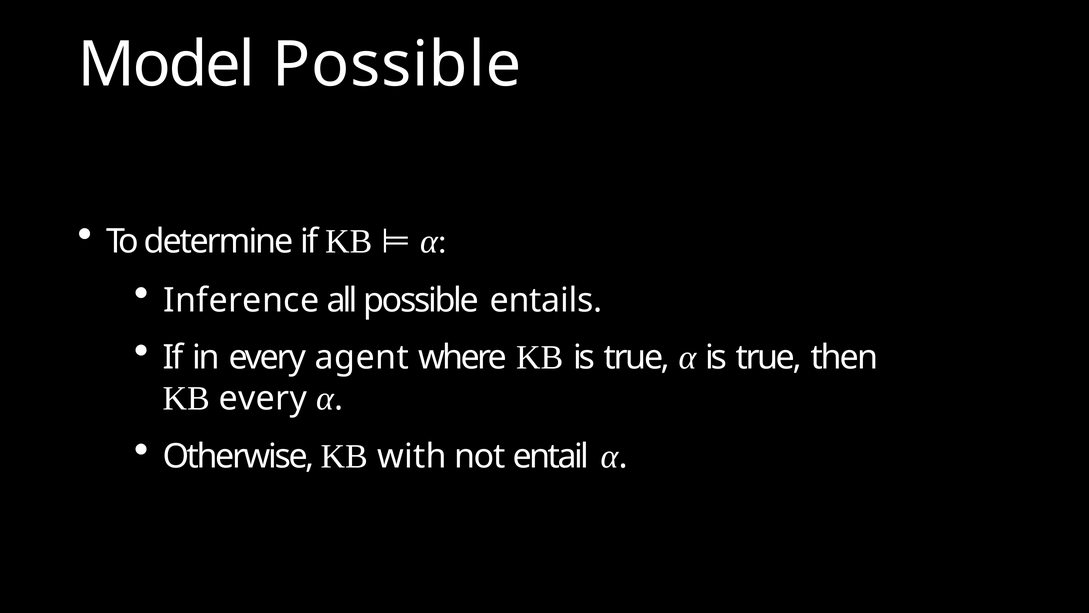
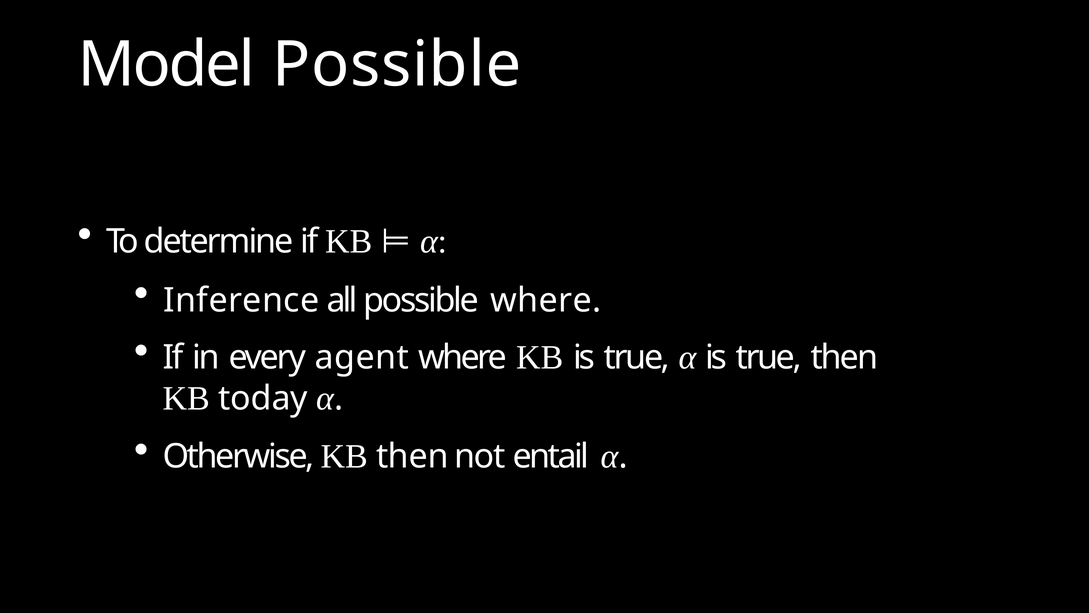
possible entails: entails -> where (546, 300)
KB every: every -> today (263, 398)
KB with: with -> then (412, 456)
